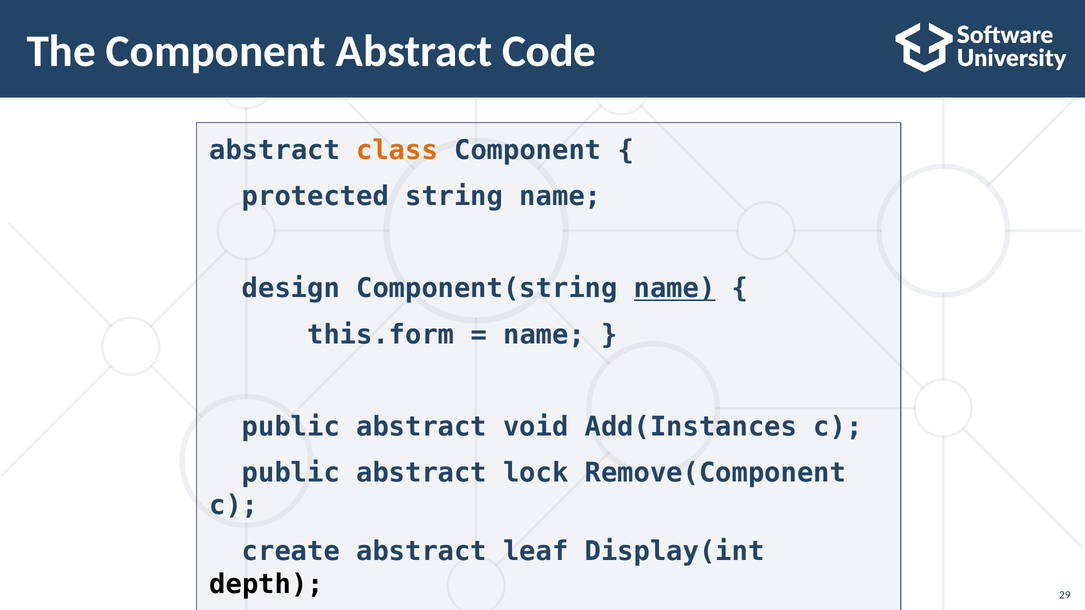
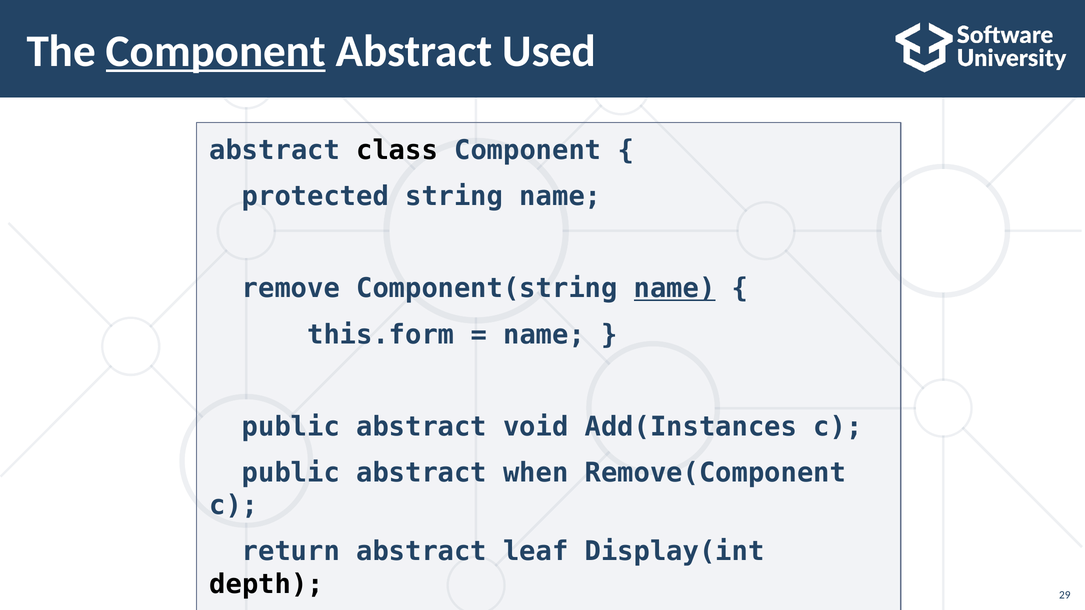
Component underline: none -> present (216, 51)
Code: Code -> Used (549, 51)
class colour: orange -> black (397, 150)
design: design -> remove (291, 289)
lock: lock -> when (536, 473)
create: create -> return (291, 552)
